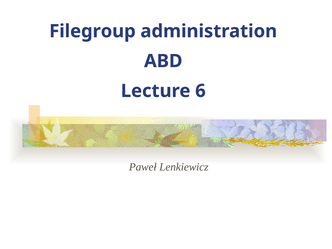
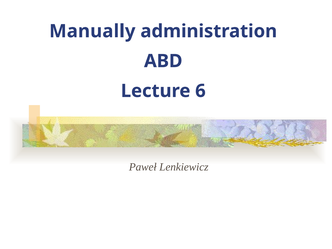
Filegroup: Filegroup -> Manually (92, 31)
